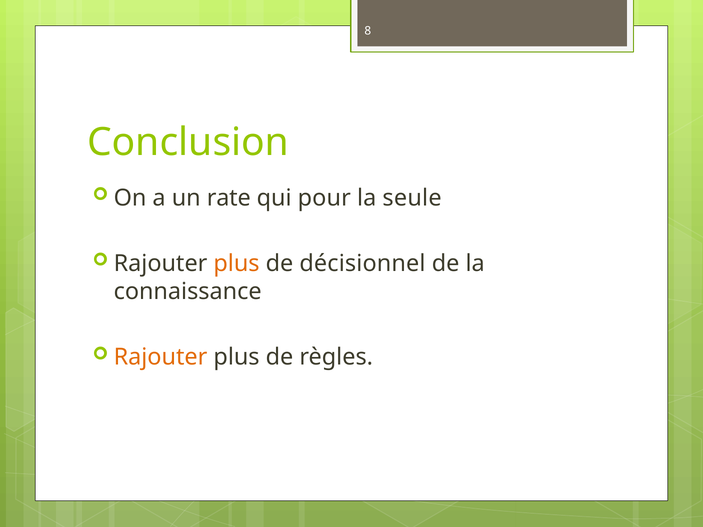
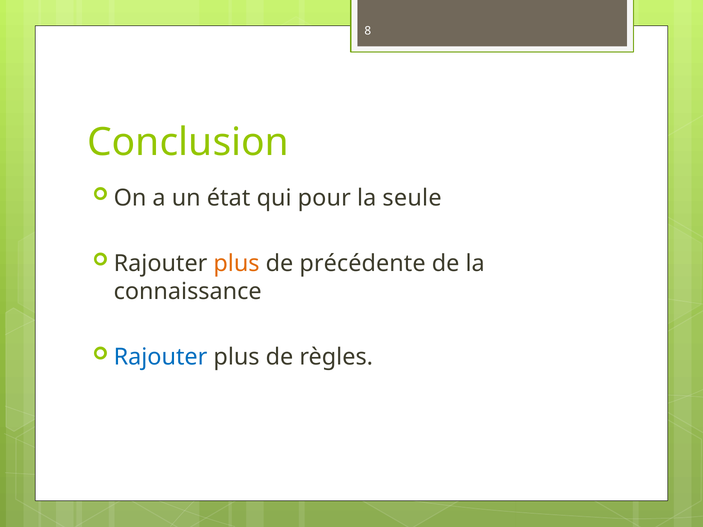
rate: rate -> état (229, 198)
décisionnel: décisionnel -> précédente (363, 263)
Rajouter colour: orange -> blue (160, 357)
